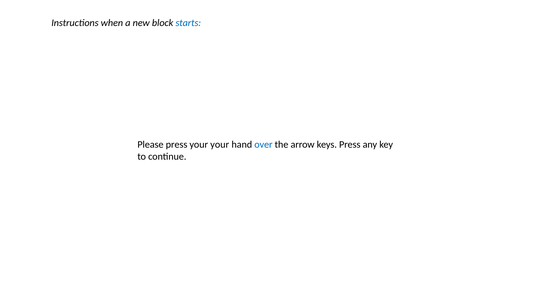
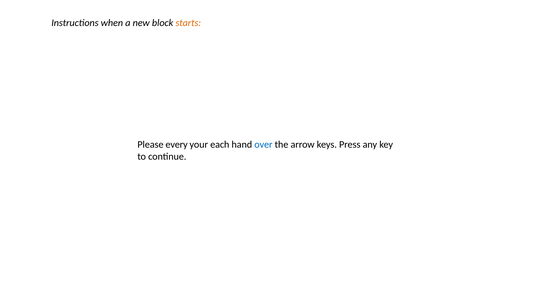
starts colour: blue -> orange (188, 23)
Please press: press -> every (177, 145)
your your: your -> each (220, 145)
